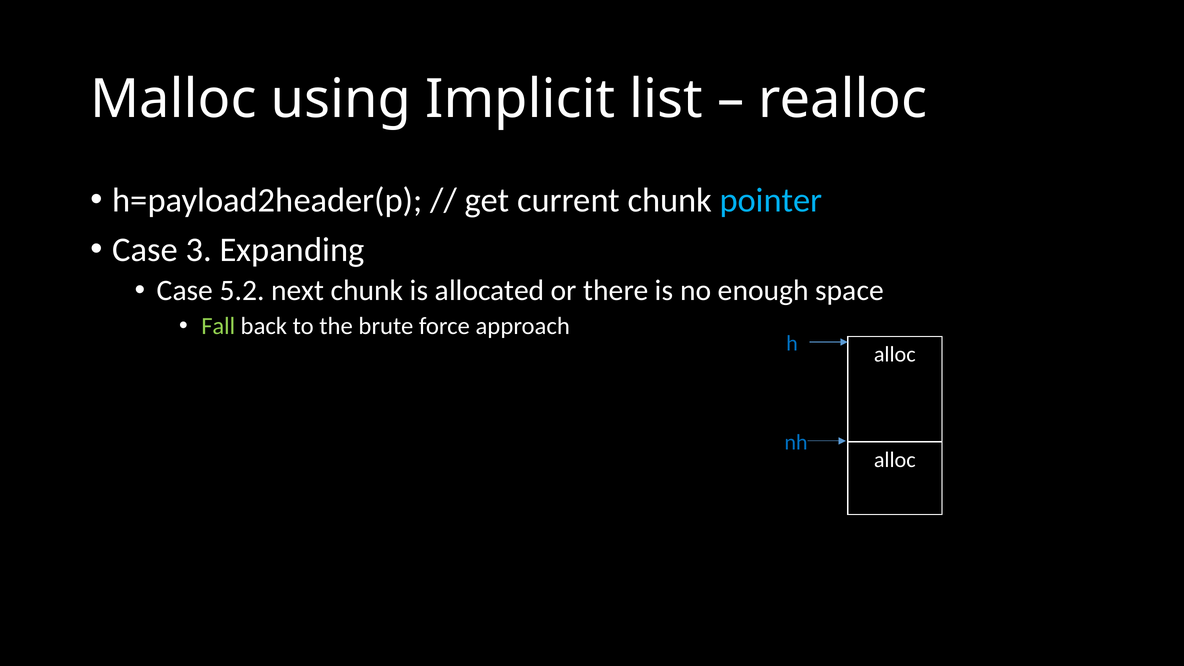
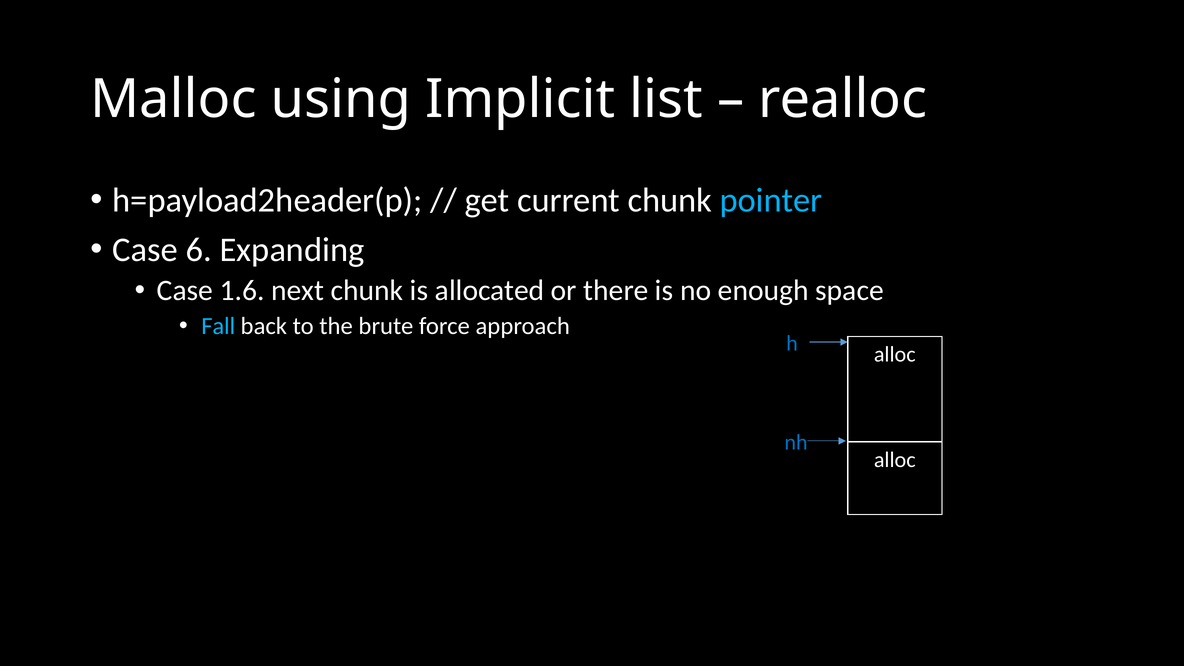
3: 3 -> 6 (199, 250)
5.2: 5.2 -> 1.6 (242, 291)
Fall colour: light green -> light blue (218, 326)
